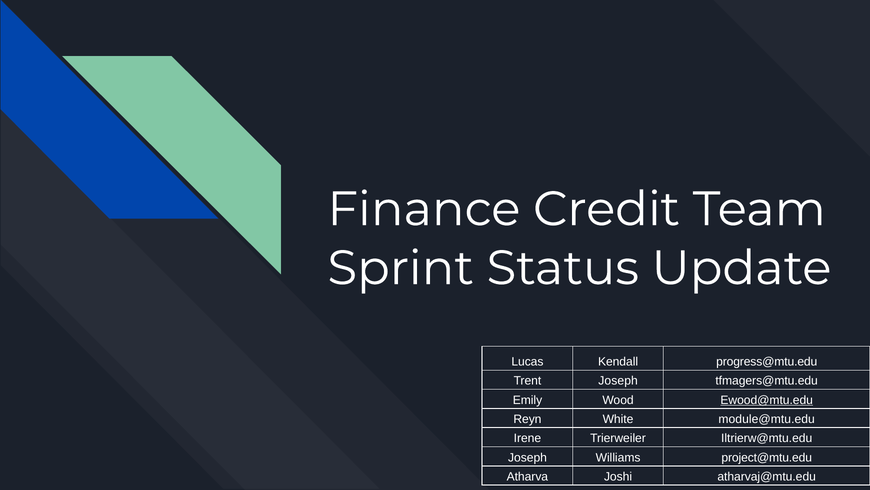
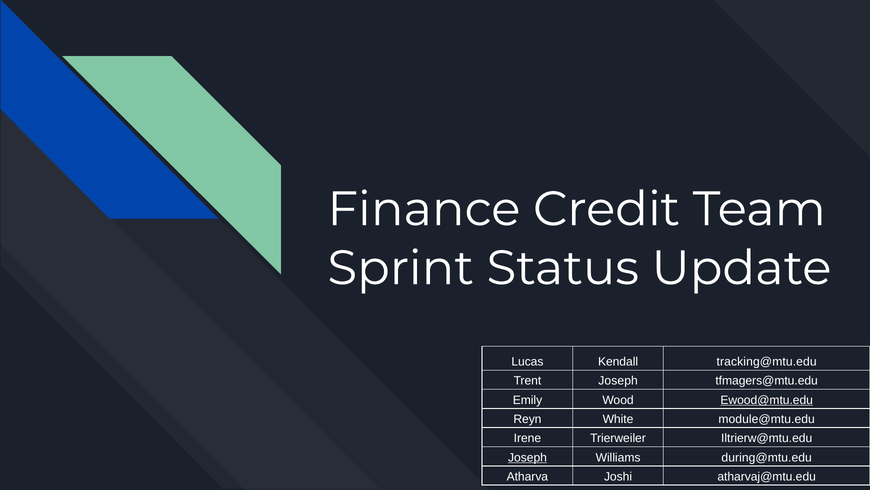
progress@mtu.edu: progress@mtu.edu -> tracking@mtu.edu (767, 361)
Joseph underline: none -> present (528, 457)
project@mtu.edu: project@mtu.edu -> during@mtu.edu (767, 457)
